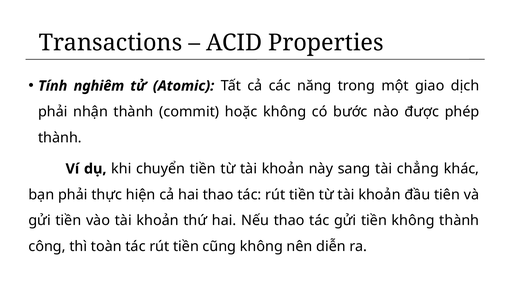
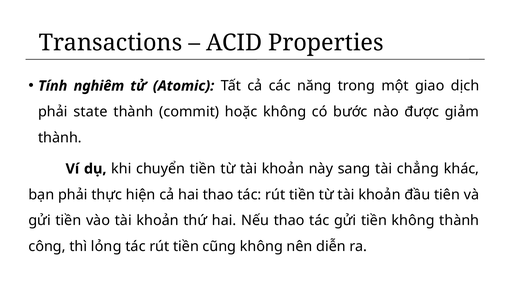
nhận: nhận -> state (91, 112)
phép: phép -> giảm (462, 112)
toàn: toàn -> lỏng (106, 247)
